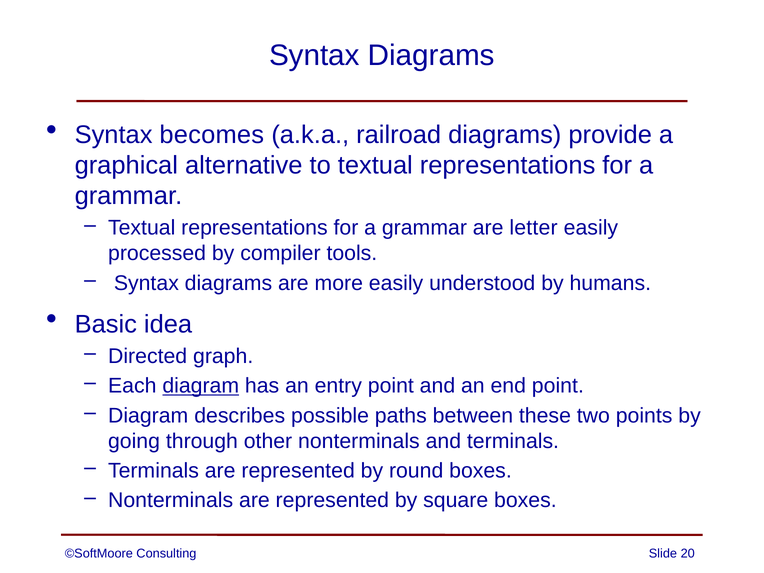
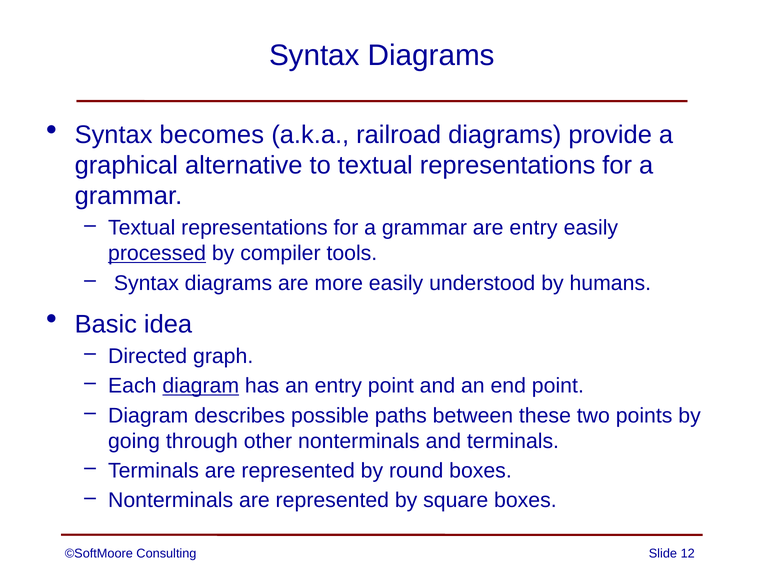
are letter: letter -> entry (534, 228)
processed underline: none -> present (157, 253)
20: 20 -> 12 (688, 554)
